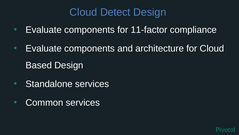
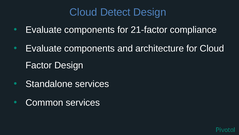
11-factor: 11-factor -> 21-factor (149, 30)
Based: Based -> Factor (39, 65)
